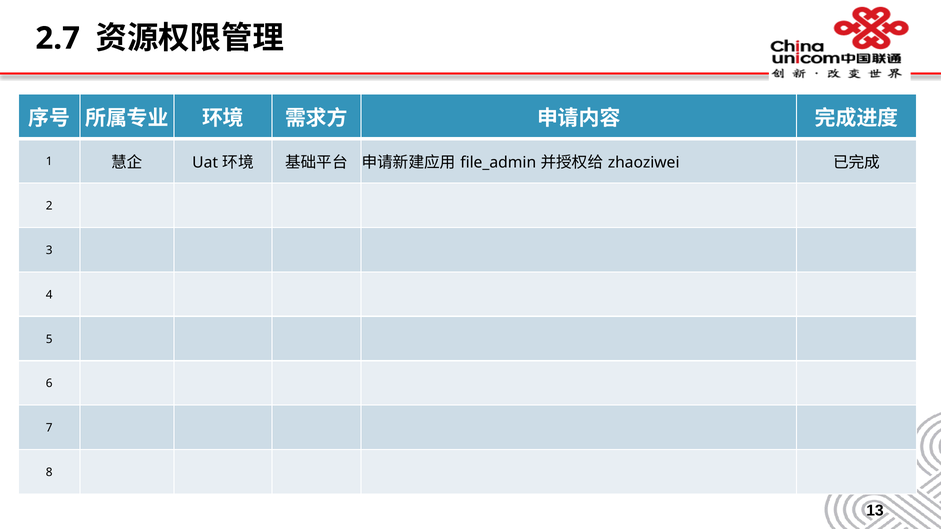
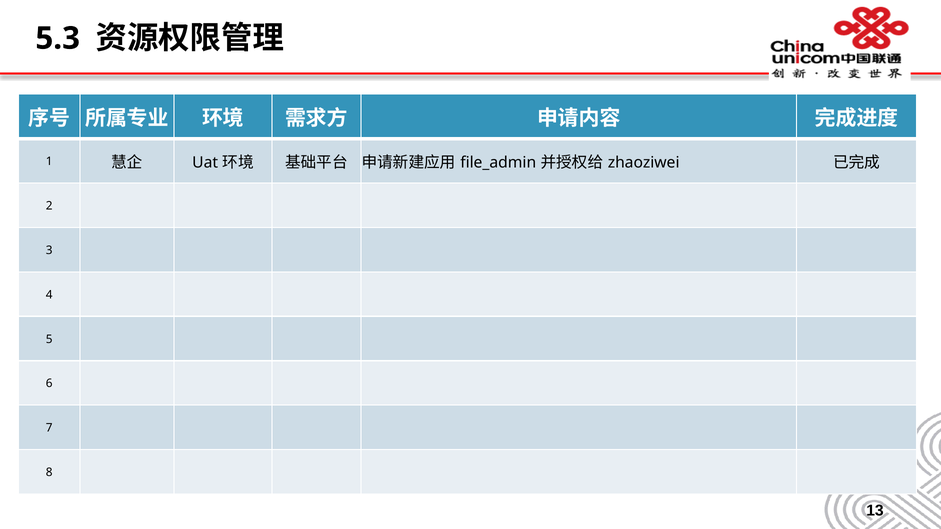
2.7: 2.7 -> 5.3 (58, 38)
